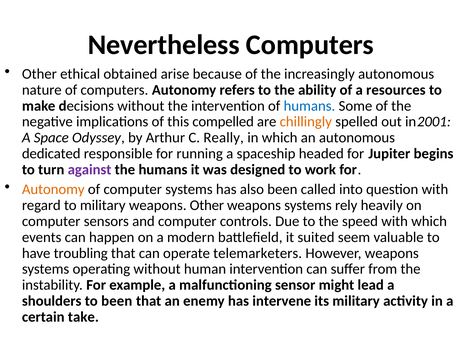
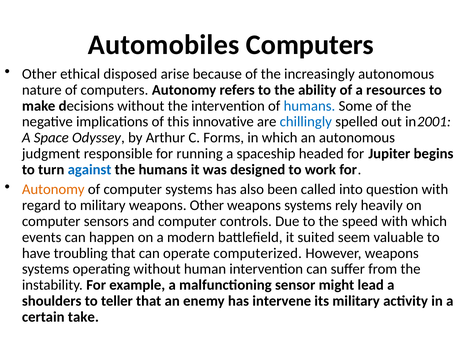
Nevertheless: Nevertheless -> Automobiles (164, 45)
obtained: obtained -> disposed (130, 74)
compelled: compelled -> innovative (223, 122)
chillingly colour: orange -> blue (306, 122)
Really: Really -> Forms (224, 138)
dedicated: dedicated -> judgment (51, 153)
against colour: purple -> blue (90, 169)
telemarketers: telemarketers -> computerized (258, 253)
to been: been -> teller (117, 301)
